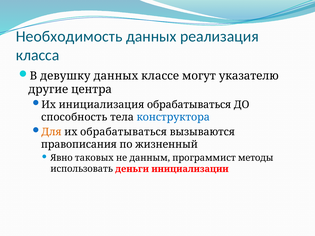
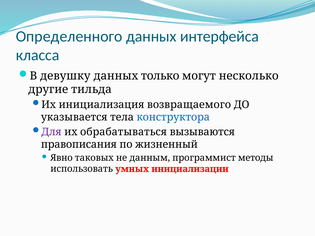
Необходимость: Необходимость -> Определенного (69, 36)
реализация: реализация -> интерфейса (220, 36)
классе: классе -> только (160, 76)
указателю: указателю -> несколько (249, 76)
центра: центра -> тильда (91, 89)
инициализация обрабатываться: обрабатываться -> возвращаемого (189, 105)
способность: способность -> указывается (74, 117)
Для colour: orange -> purple (51, 132)
деньги: деньги -> умных (132, 169)
